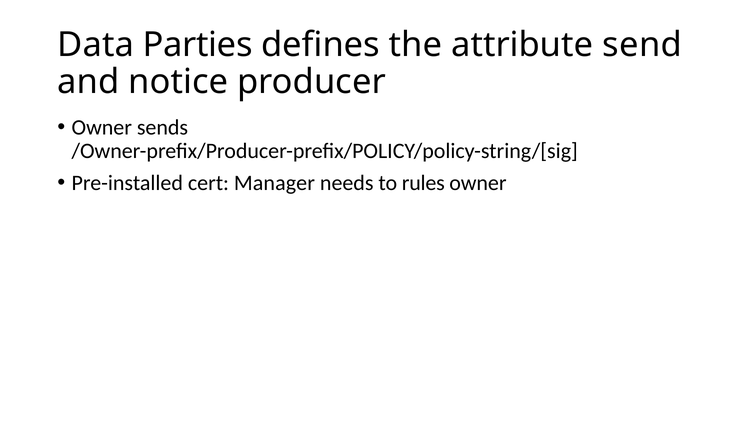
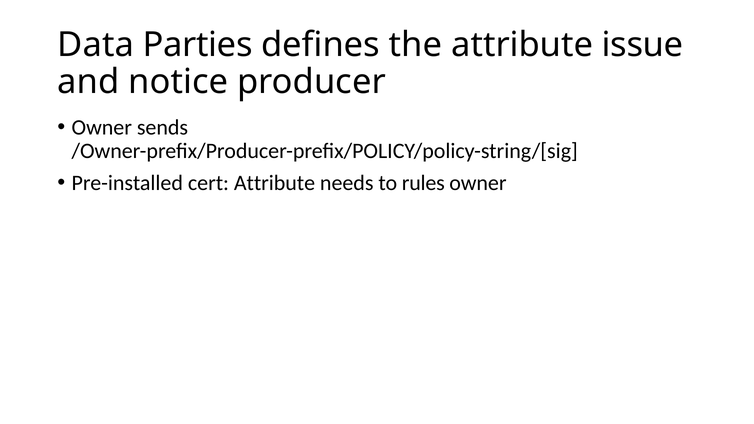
send: send -> issue (643, 45)
cert Manager: Manager -> Attribute (275, 183)
